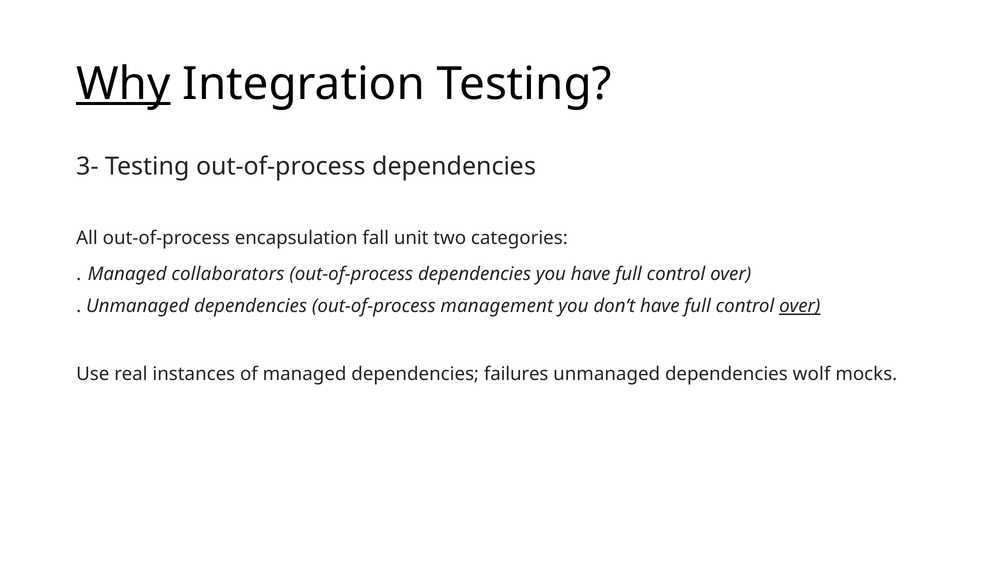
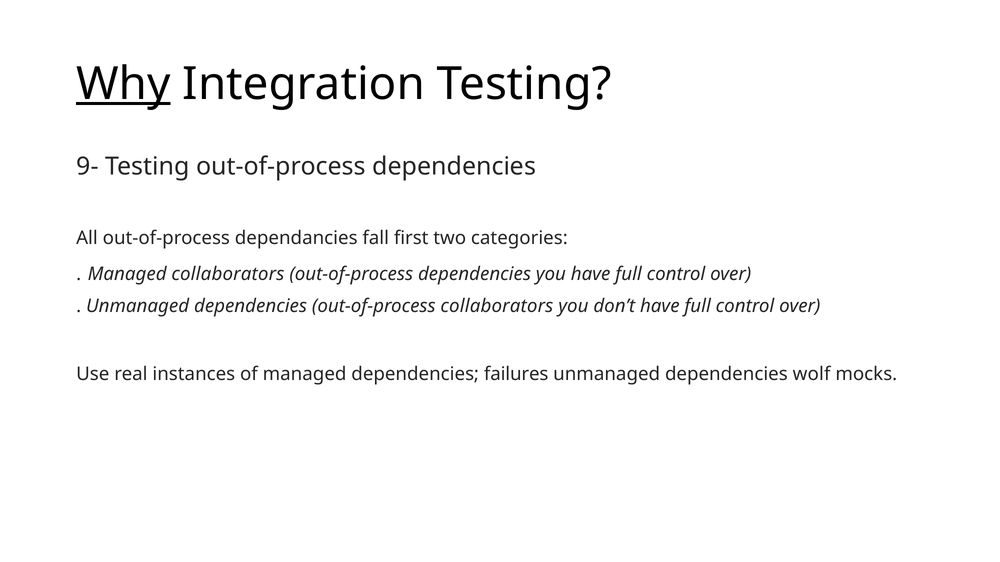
3-: 3- -> 9- (87, 167)
encapsulation: encapsulation -> dependancies (296, 238)
unit: unit -> first (411, 238)
out-of-process management: management -> collaborators (497, 306)
over underline: present -> none (800, 306)
